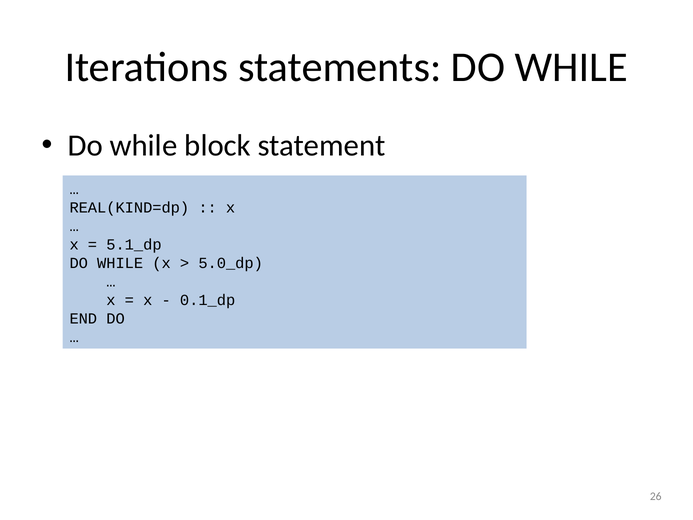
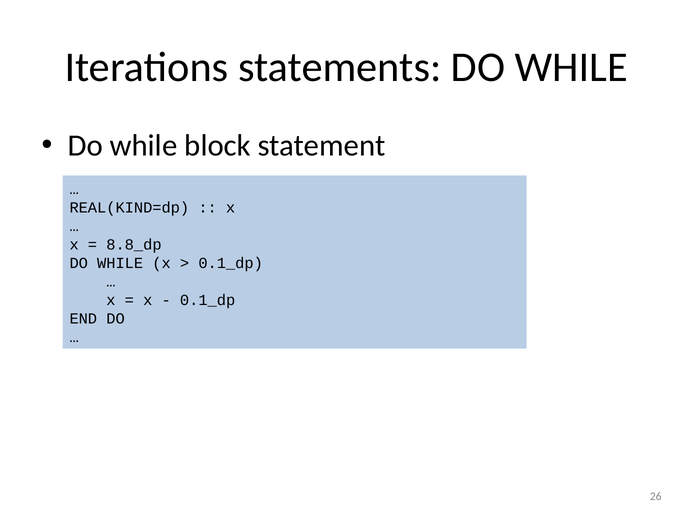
5.1_dp: 5.1_dp -> 8.8_dp (134, 245)
5.0_dp: 5.0_dp -> 0.1_dp (231, 263)
